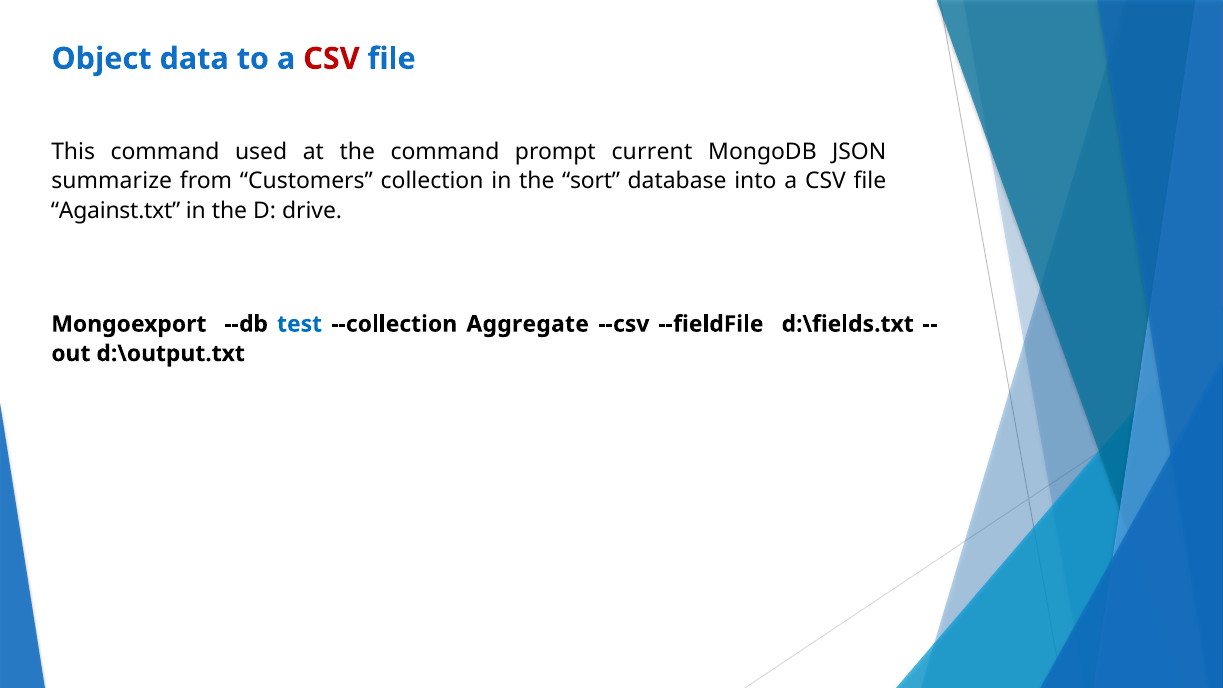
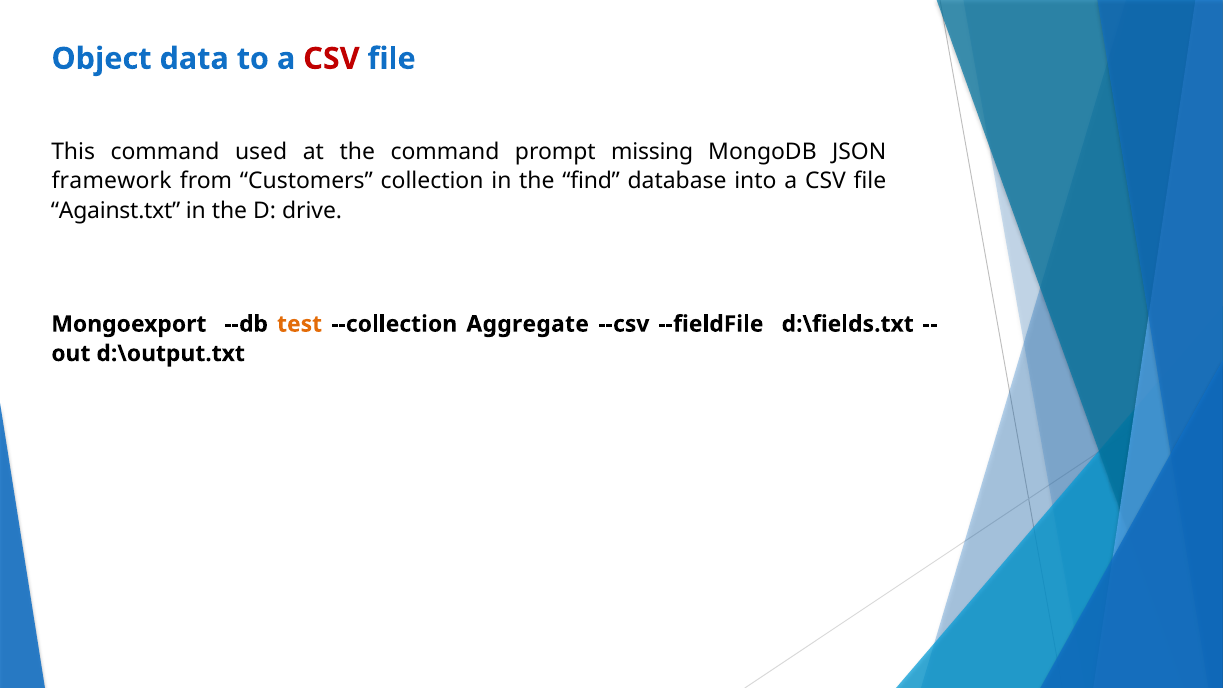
current: current -> missing (652, 152)
summarize: summarize -> framework (112, 181)
sort: sort -> find (591, 181)
test colour: blue -> orange (300, 324)
